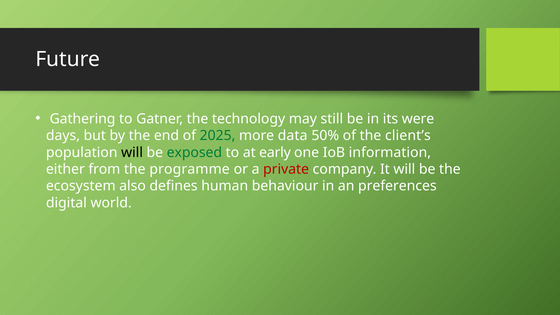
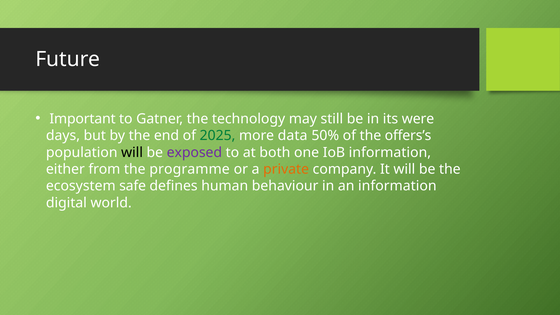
Gathering: Gathering -> Important (83, 119)
client’s: client’s -> offers’s (408, 136)
exposed colour: green -> purple (194, 152)
early: early -> both (275, 152)
private colour: red -> orange (286, 169)
also: also -> safe (133, 186)
an preferences: preferences -> information (397, 186)
